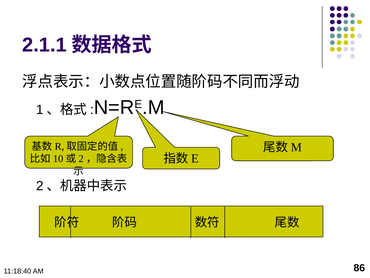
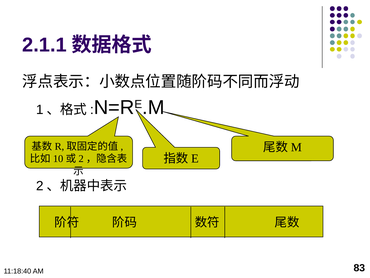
86: 86 -> 83 (359, 268)
